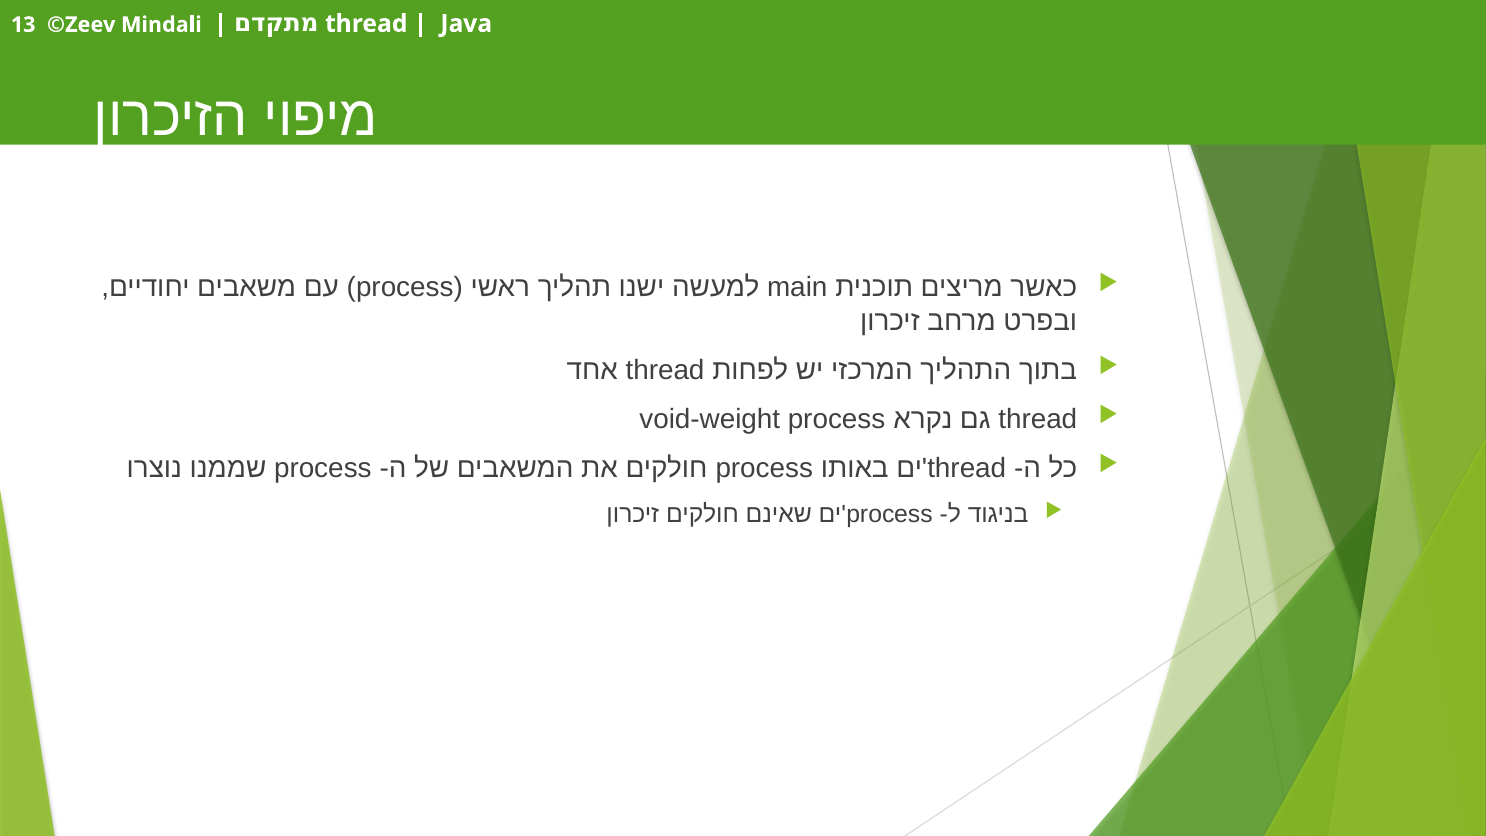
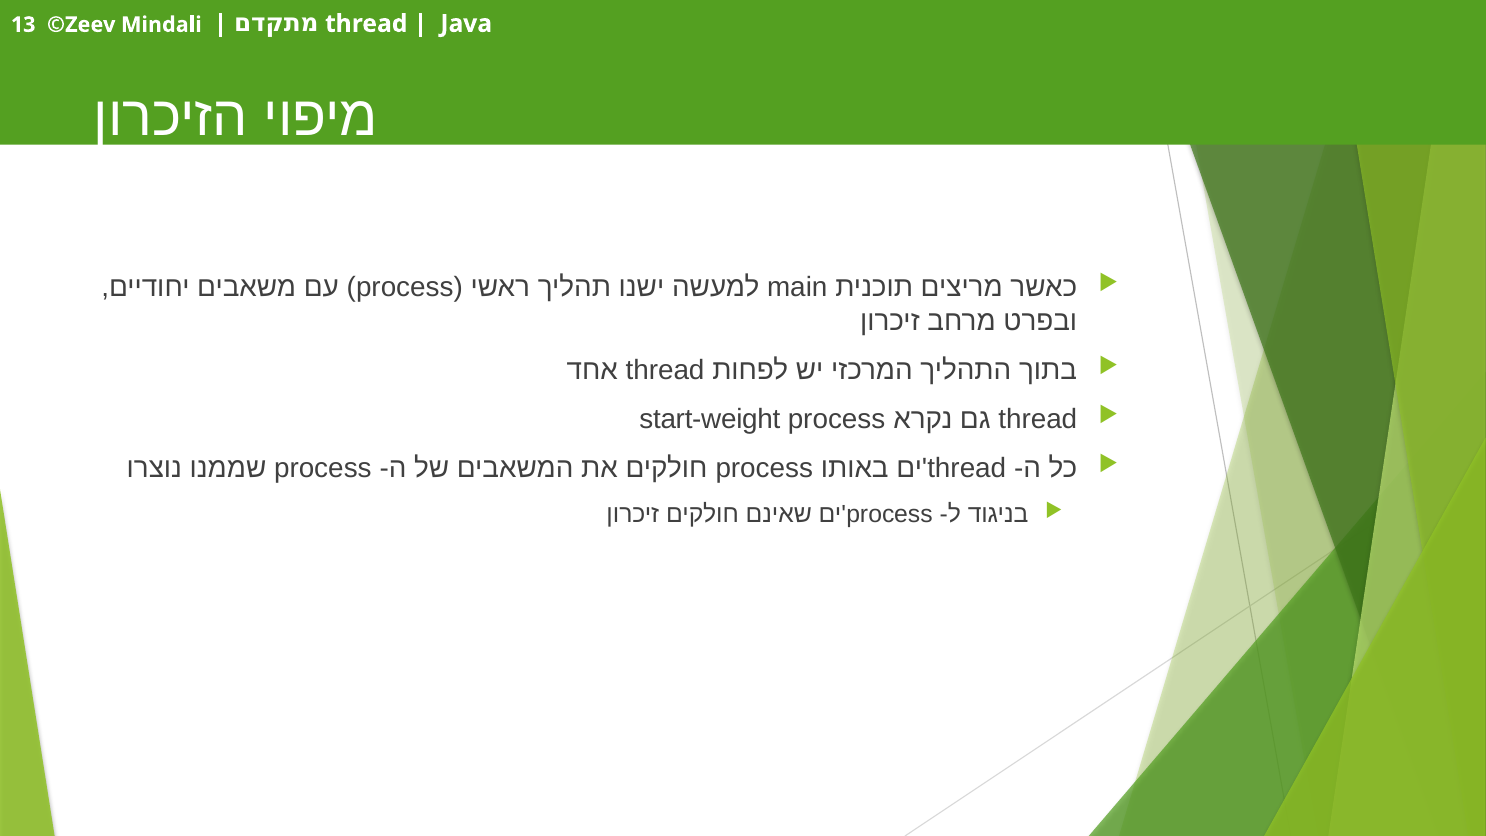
void-weight: void-weight -> start-weight (710, 419)
